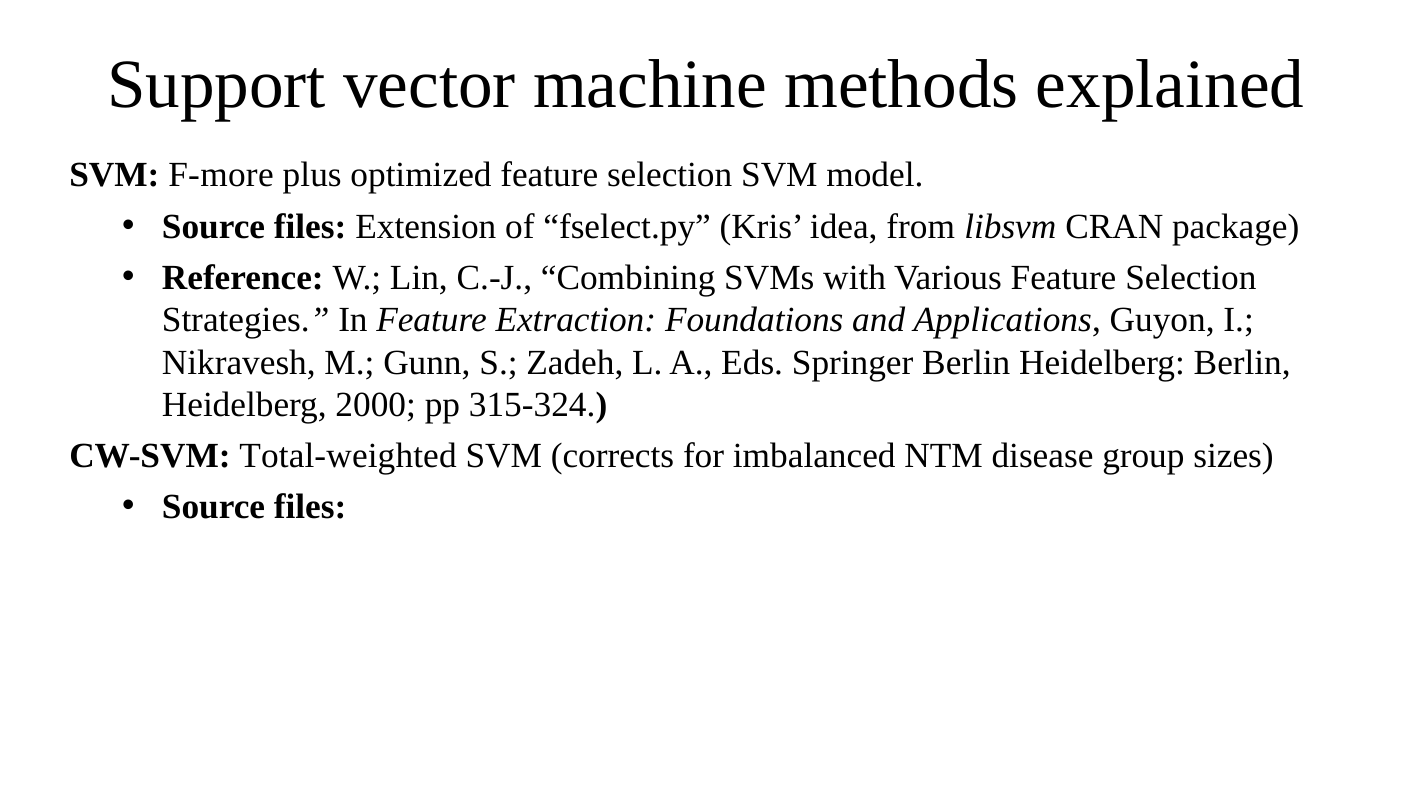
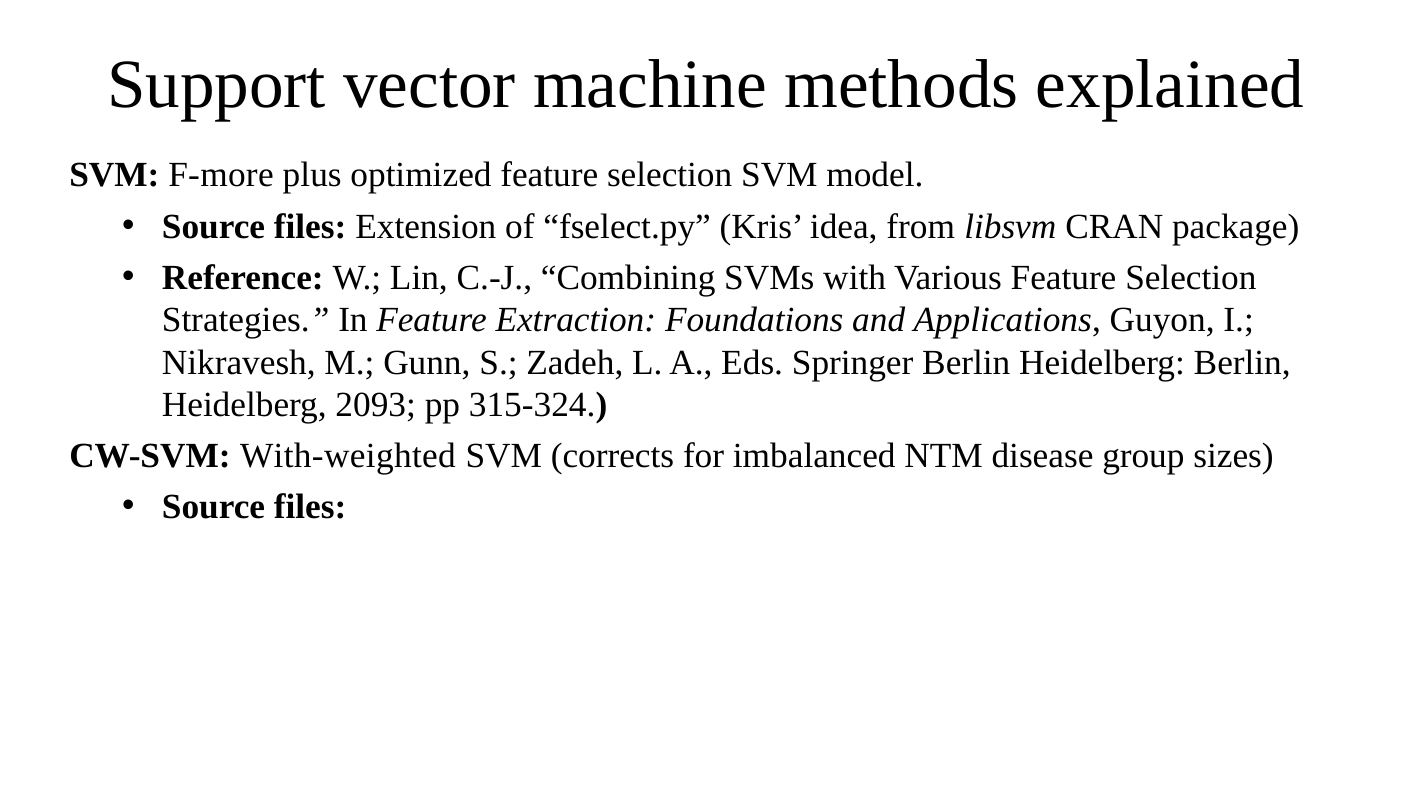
2000: 2000 -> 2093 (376, 405)
Total-weighted: Total-weighted -> With-weighted (348, 456)
